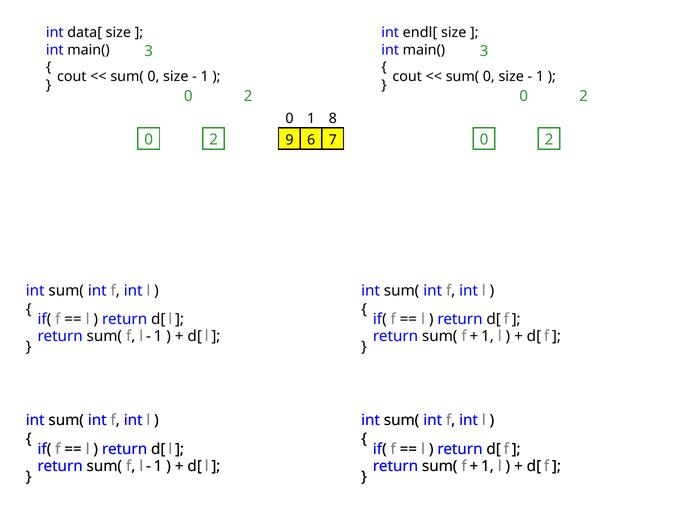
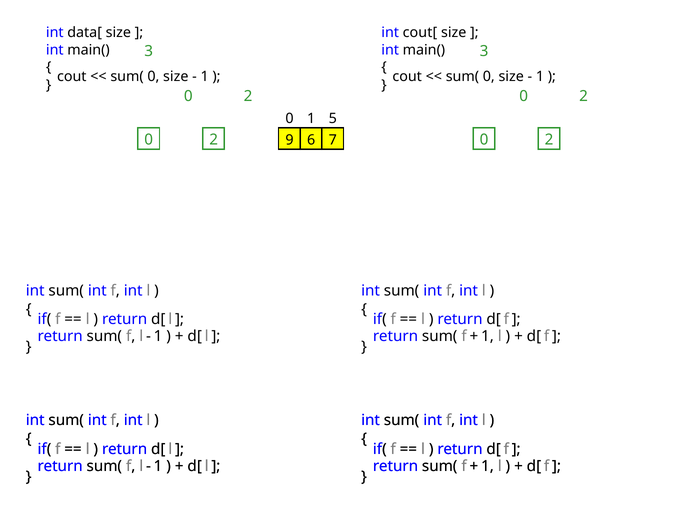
endl[: endl[ -> cout[ (420, 33)
8: 8 -> 5 (333, 118)
